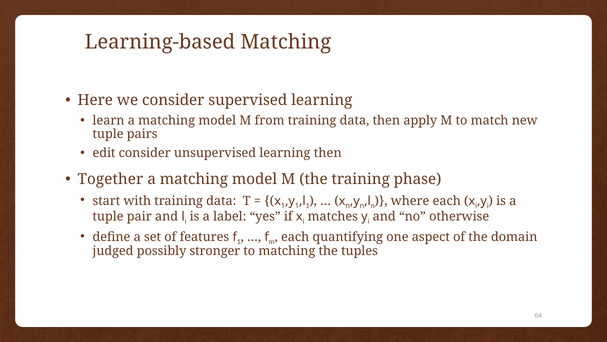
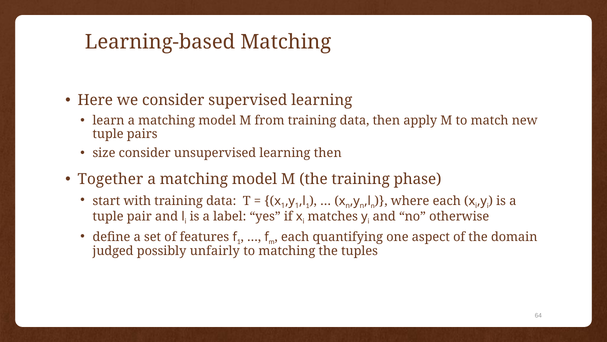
edit: edit -> size (104, 153)
stronger: stronger -> unfairly (215, 251)
